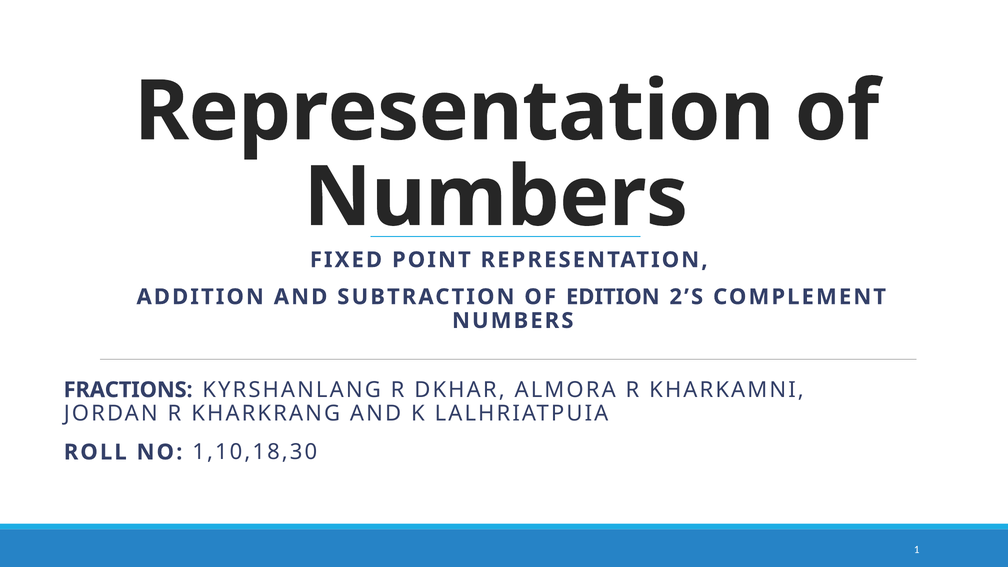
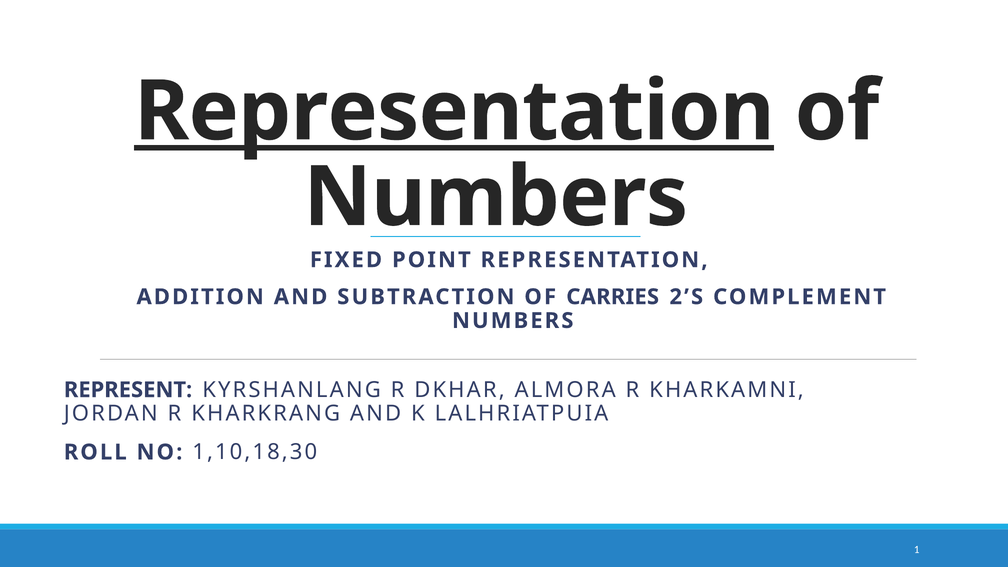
Representation underline: none -> present (454, 112)
EDITION: EDITION -> CARRIES (613, 297)
FRACTIONS: FRACTIONS -> REPRESENT (128, 390)
